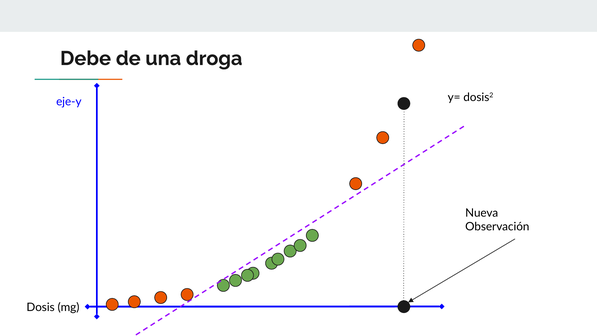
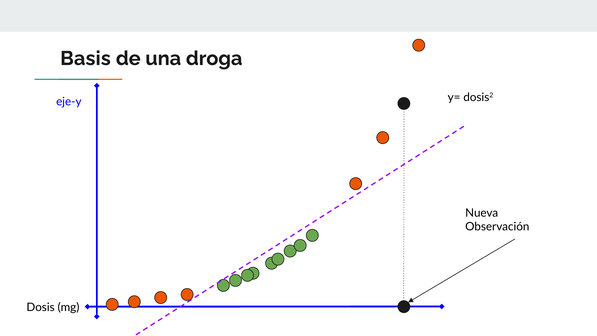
Debe: Debe -> Basis (85, 58)
